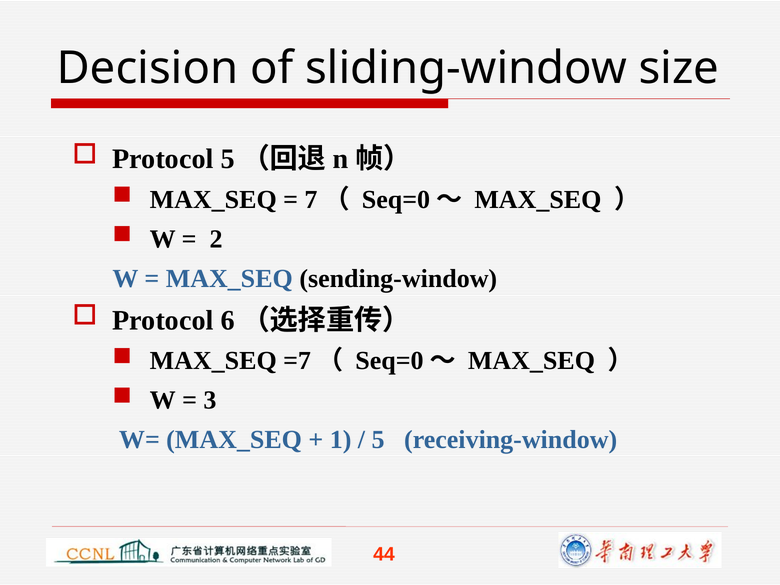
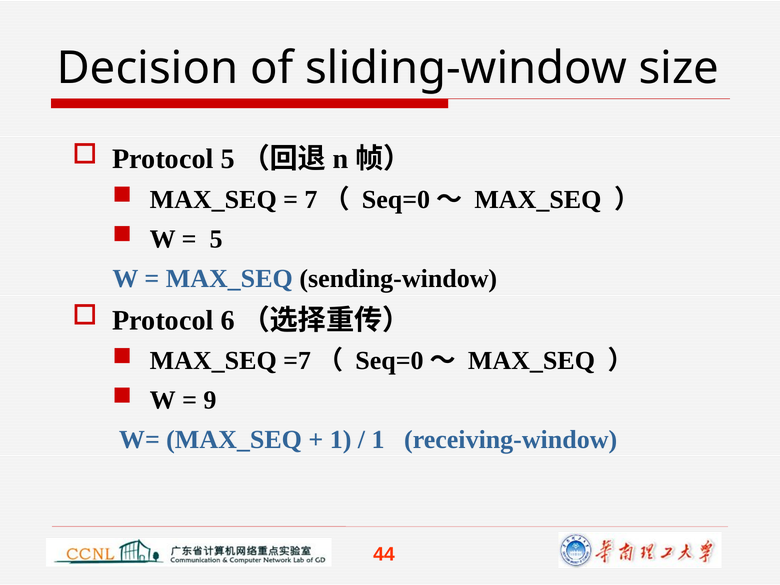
2: 2 -> 5 (216, 239)
3: 3 -> 9 (210, 400)
5: 5 -> 1 (378, 440)
